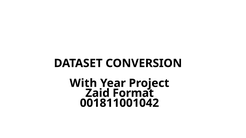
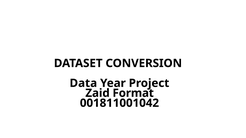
With: With -> Data (83, 83)
